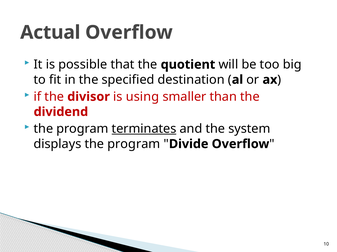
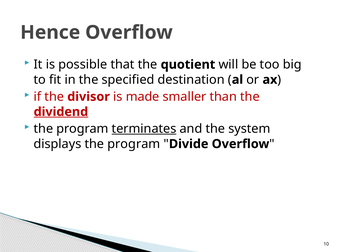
Actual: Actual -> Hence (50, 33)
using: using -> made (143, 97)
dividend underline: none -> present (61, 112)
